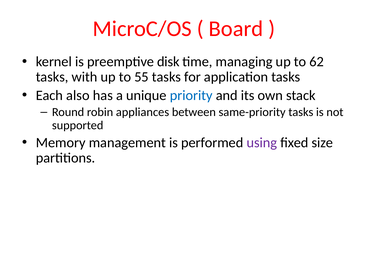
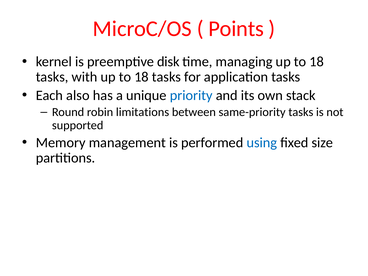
Board: Board -> Points (236, 29)
managing up to 62: 62 -> 18 (317, 62)
with up to 55: 55 -> 18 (141, 77)
appliances: appliances -> limitations (143, 112)
using colour: purple -> blue (262, 143)
